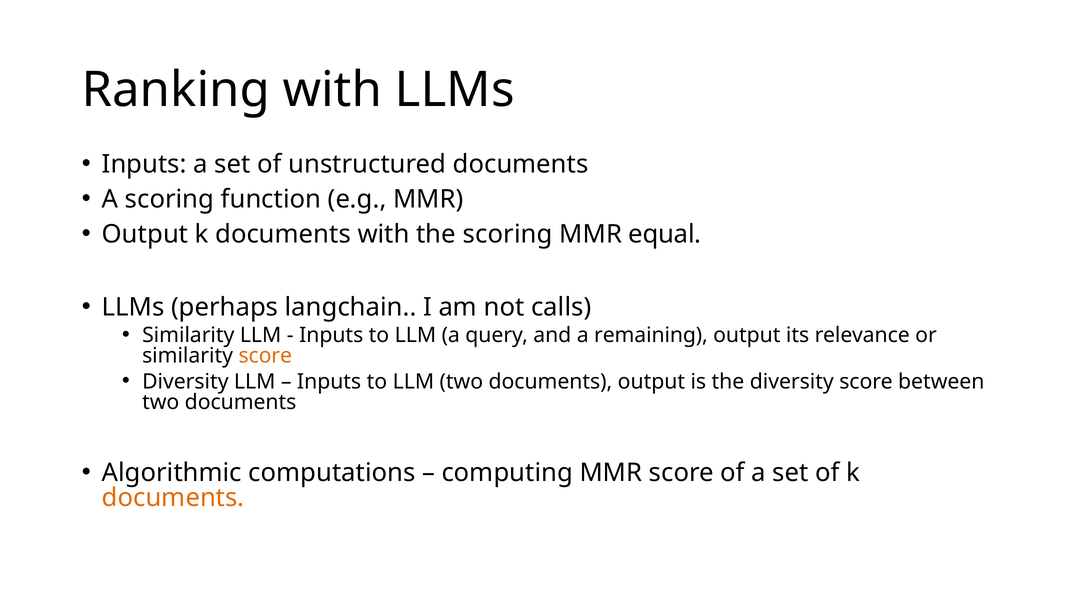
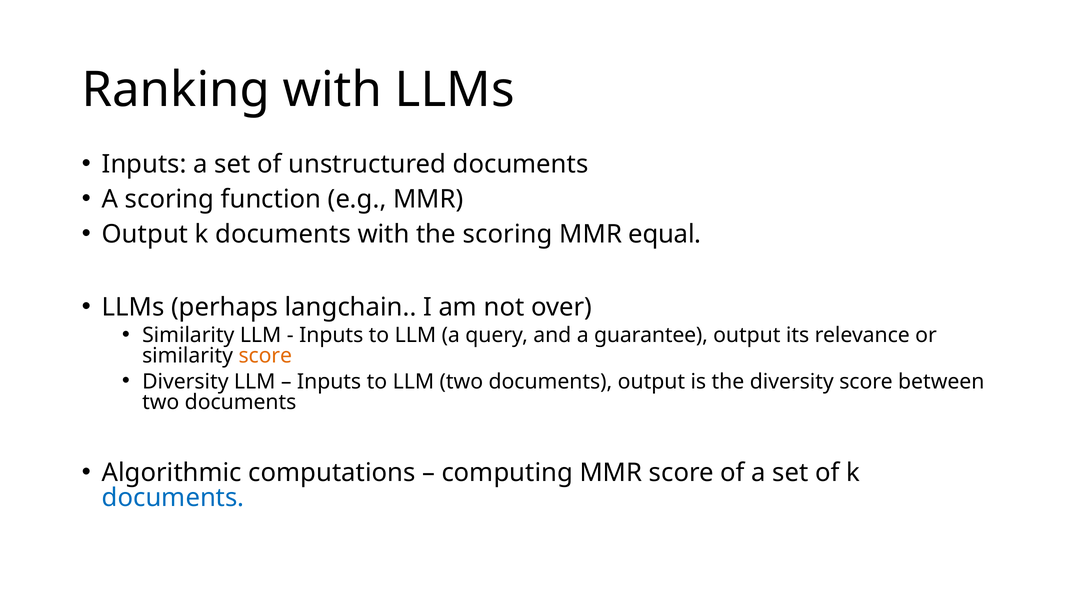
calls: calls -> over (561, 307)
remaining: remaining -> guarantee (651, 335)
documents colour: orange -> blue (173, 497)
